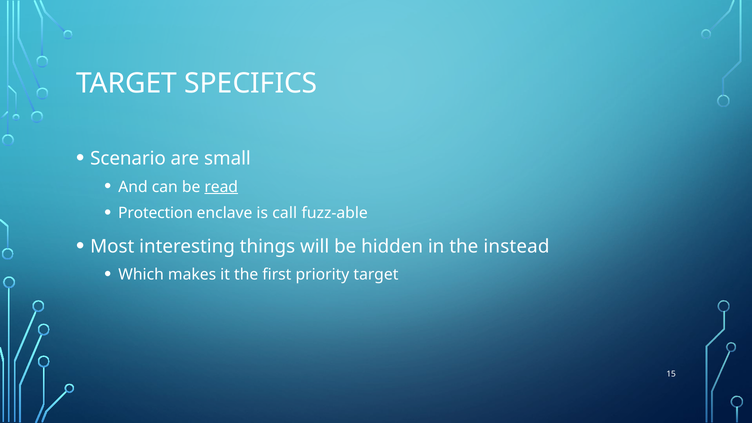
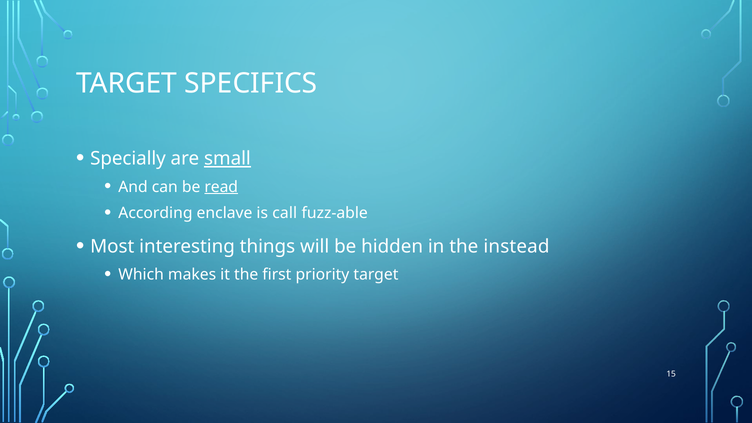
Scenario: Scenario -> Specially (128, 159)
small underline: none -> present (227, 159)
Protection: Protection -> According (155, 213)
